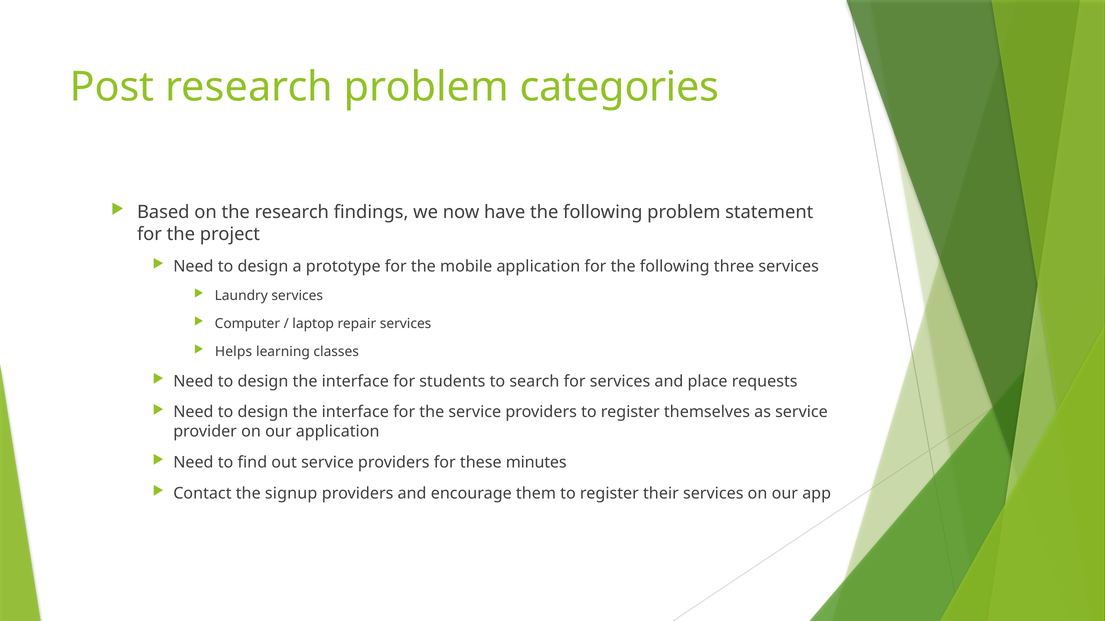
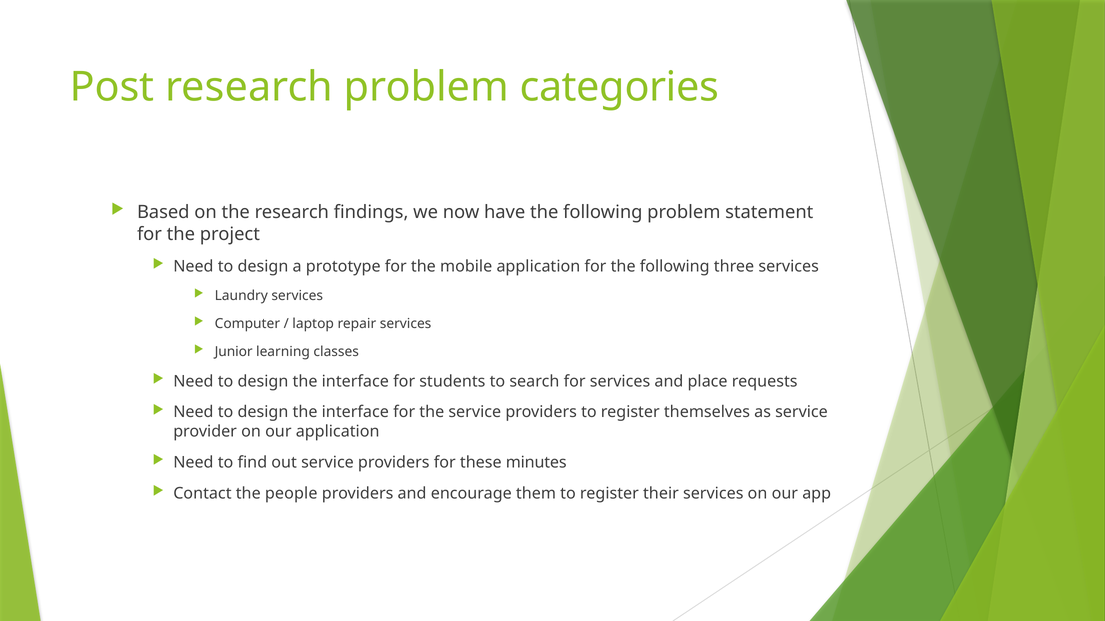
Helps: Helps -> Junior (234, 352)
signup: signup -> people (291, 494)
